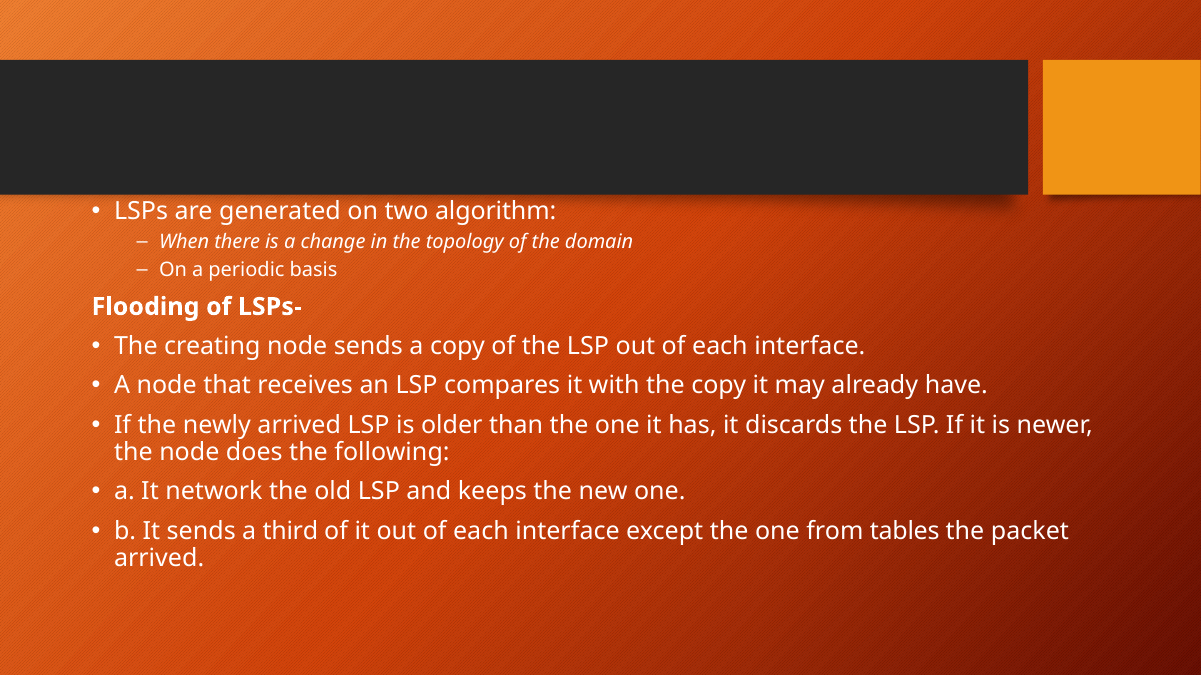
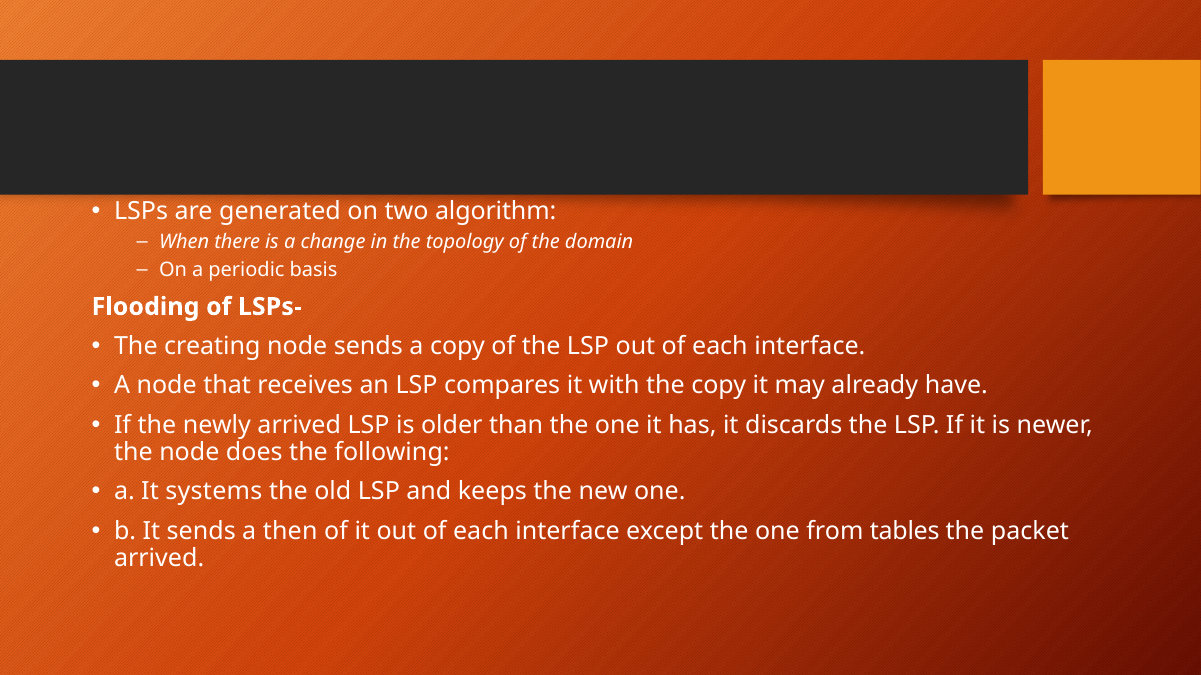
network: network -> systems (214, 492)
third: third -> then (290, 532)
